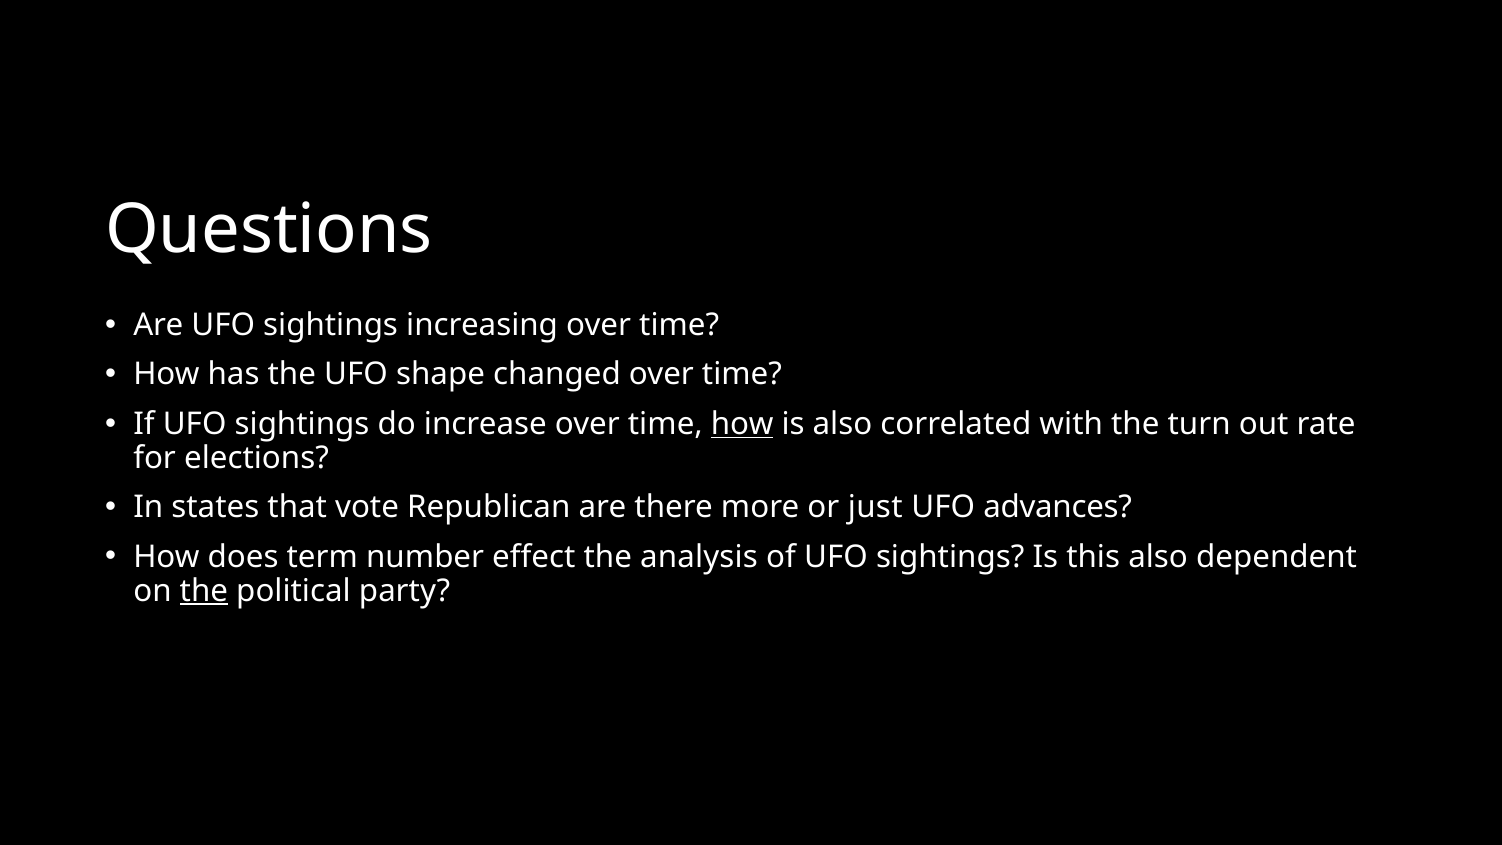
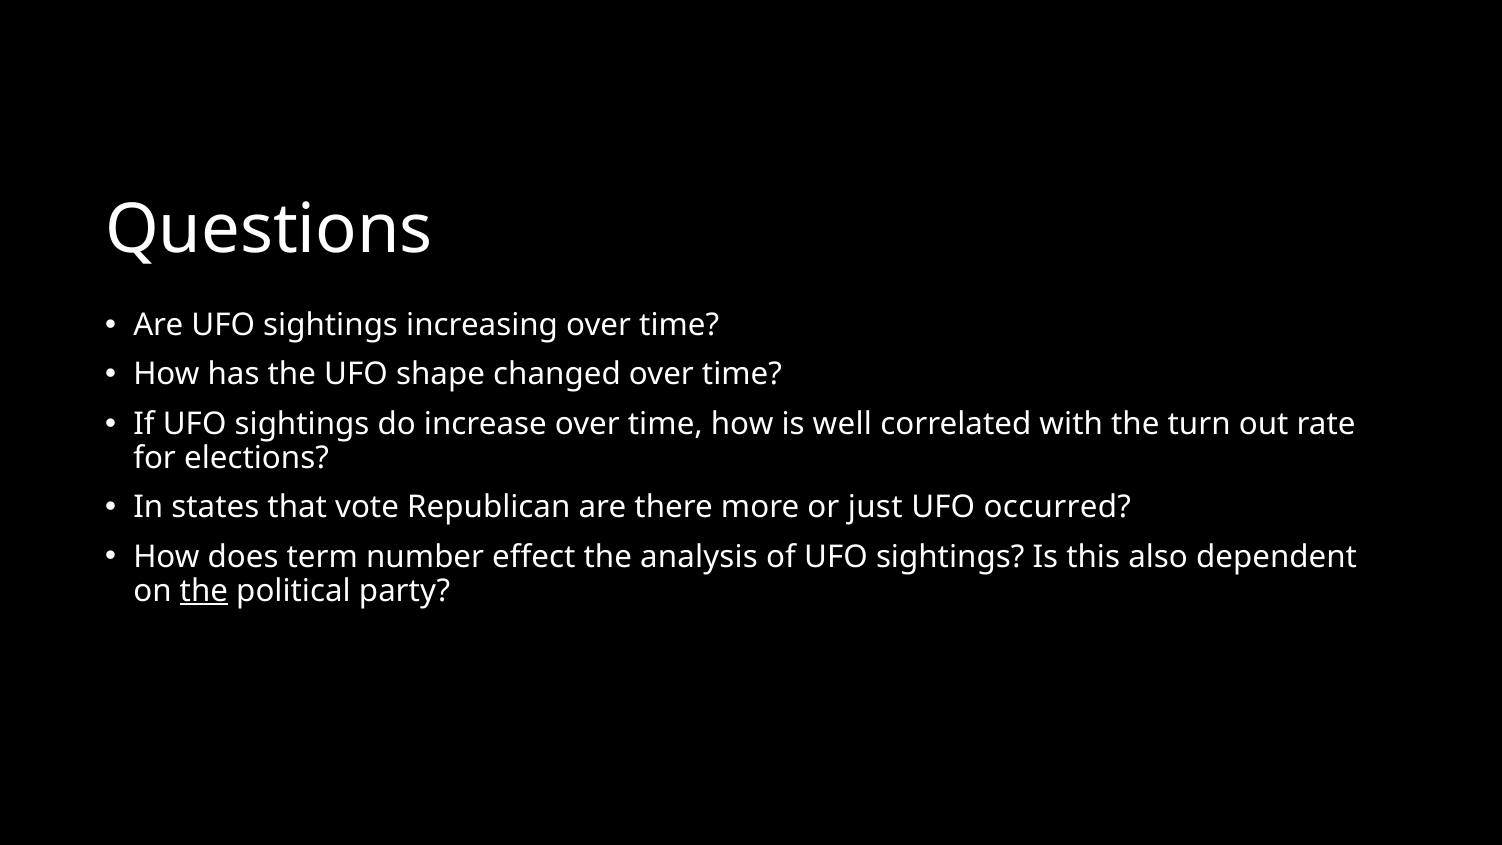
how underline: present -> none (742, 424)
is also: also -> well (842, 424)
advances: advances -> occurred (1057, 507)
